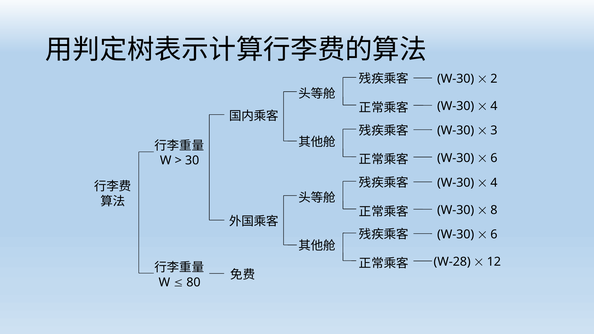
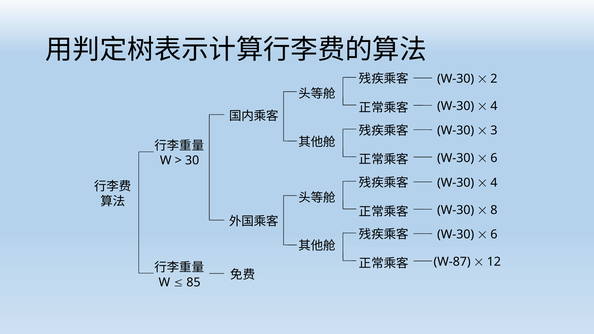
W-28: W-28 -> W-87 (452, 262)
80: 80 -> 85 (193, 282)
